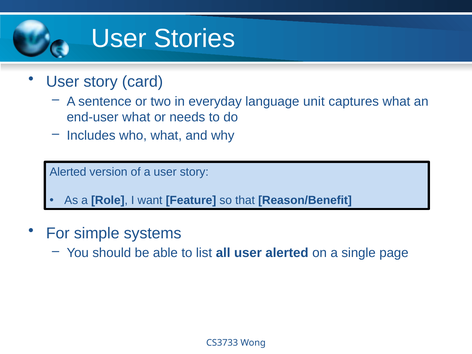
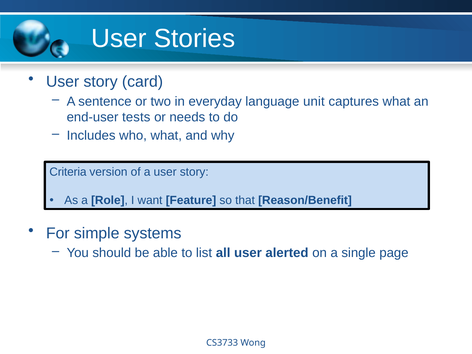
end-user what: what -> tests (136, 117)
Alerted: Alerted -> Criteria (68, 172)
